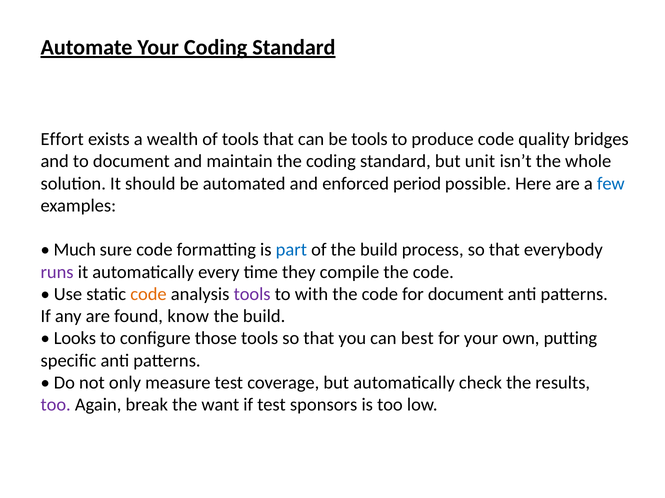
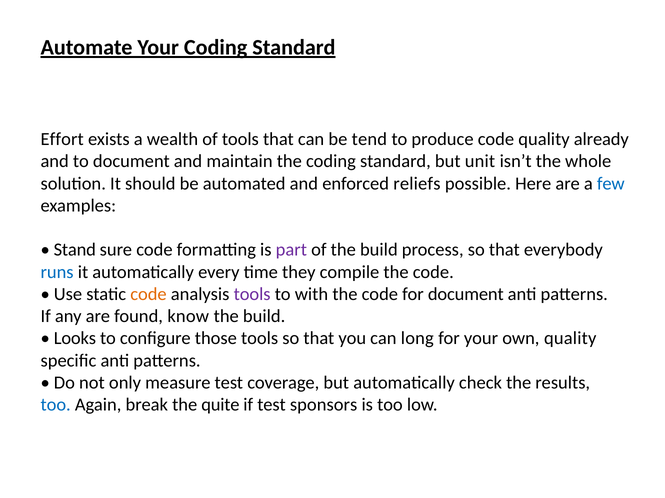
be tools: tools -> tend (369, 139)
bridges: bridges -> already (601, 139)
period: period -> reliefs (417, 184)
Much: Much -> Stand (75, 250)
part colour: blue -> purple (291, 250)
runs colour: purple -> blue (57, 272)
best: best -> long (417, 339)
own putting: putting -> quality (570, 339)
too colour: purple -> blue (56, 405)
want: want -> quite (220, 405)
